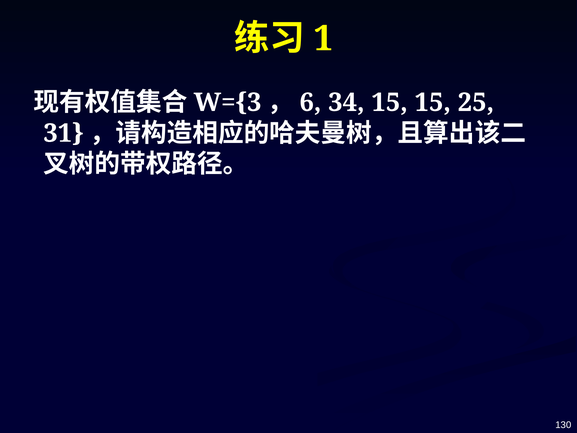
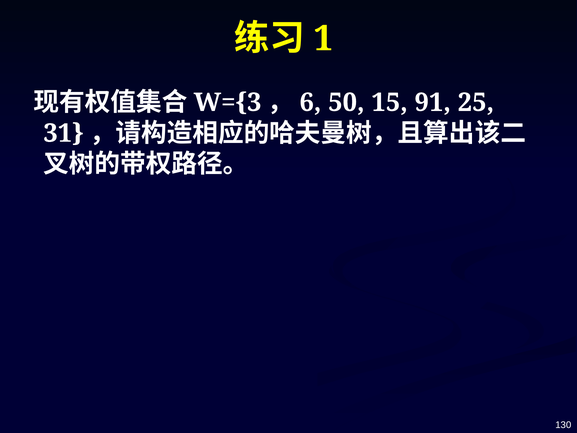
34: 34 -> 50 (346, 102)
15 15: 15 -> 91 (433, 102)
